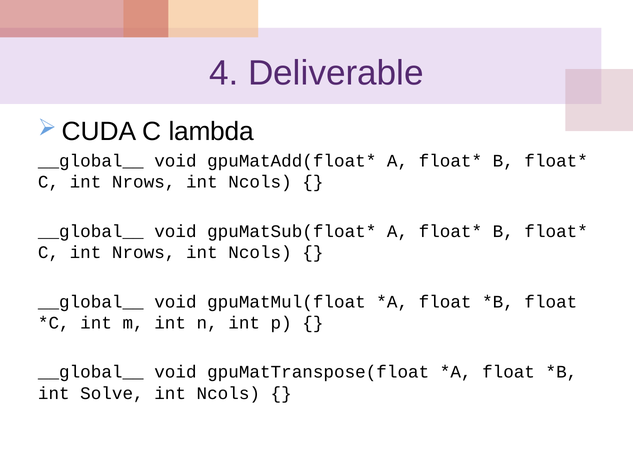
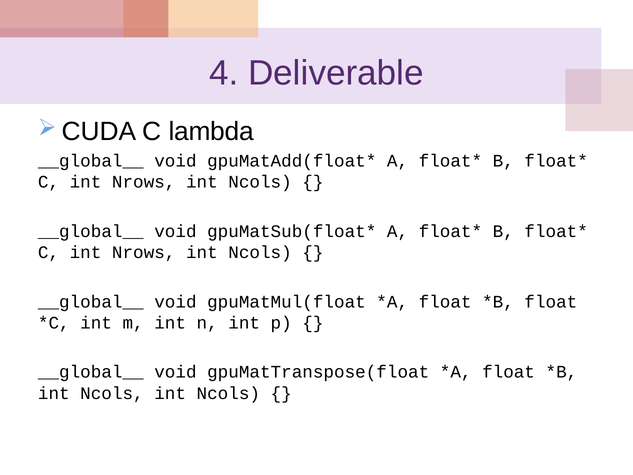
Solve: Solve -> Ncols (112, 393)
